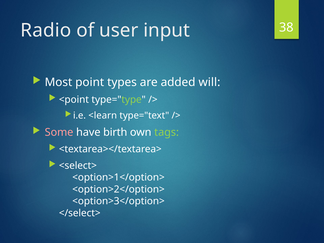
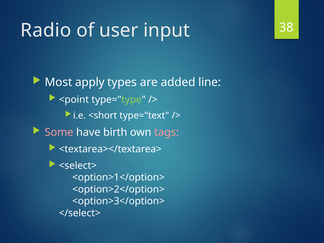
point: point -> apply (90, 82)
will: will -> line (210, 82)
<learn: <learn -> <short (103, 116)
tags colour: light green -> pink (167, 132)
